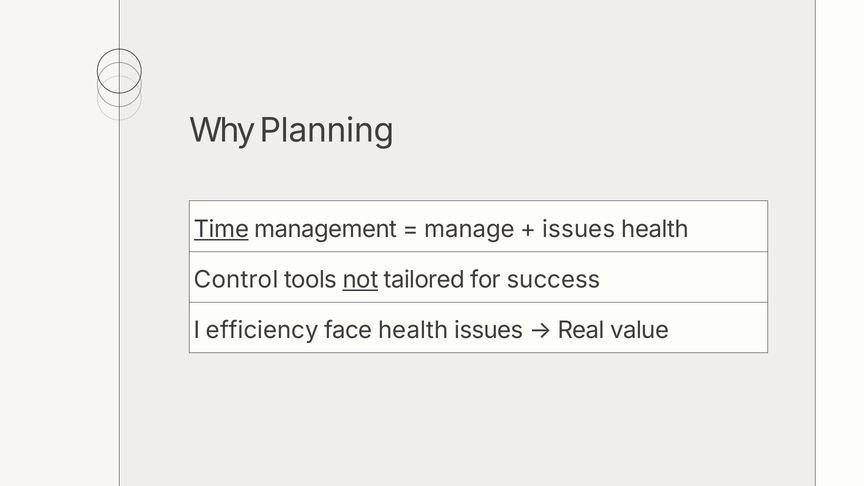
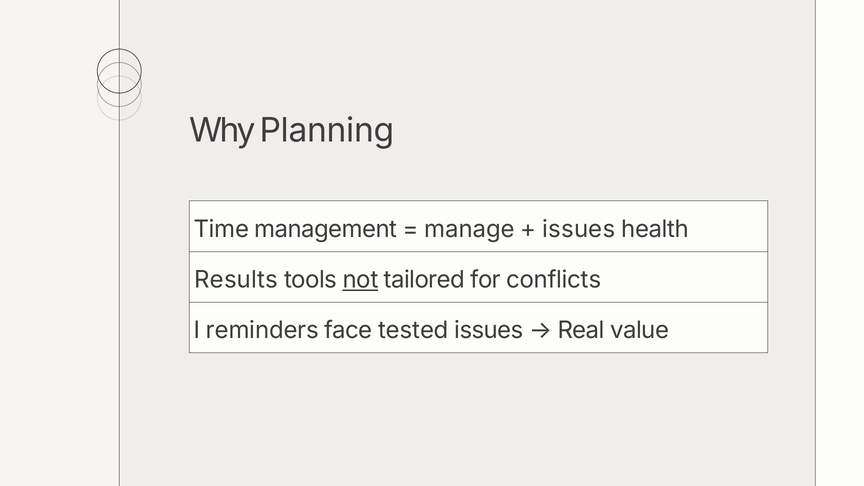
Time underline: present -> none (221, 229)
Control: Control -> Results (236, 280)
success: success -> conflicts (554, 280)
efficiency: efficiency -> reminders (262, 330)
face health: health -> tested (413, 330)
